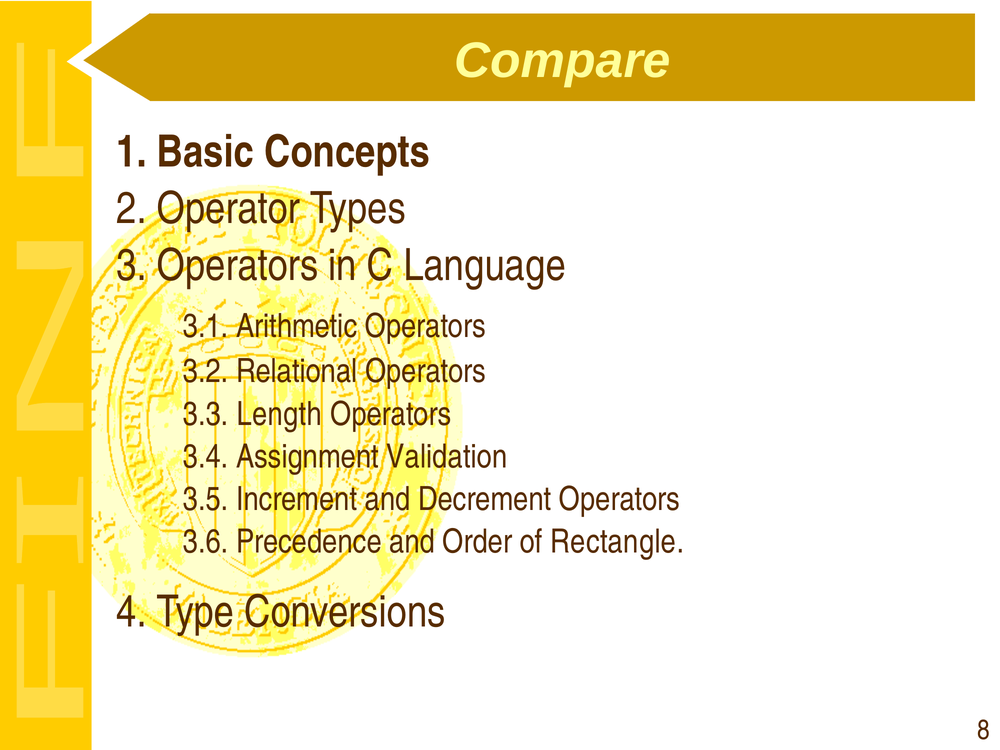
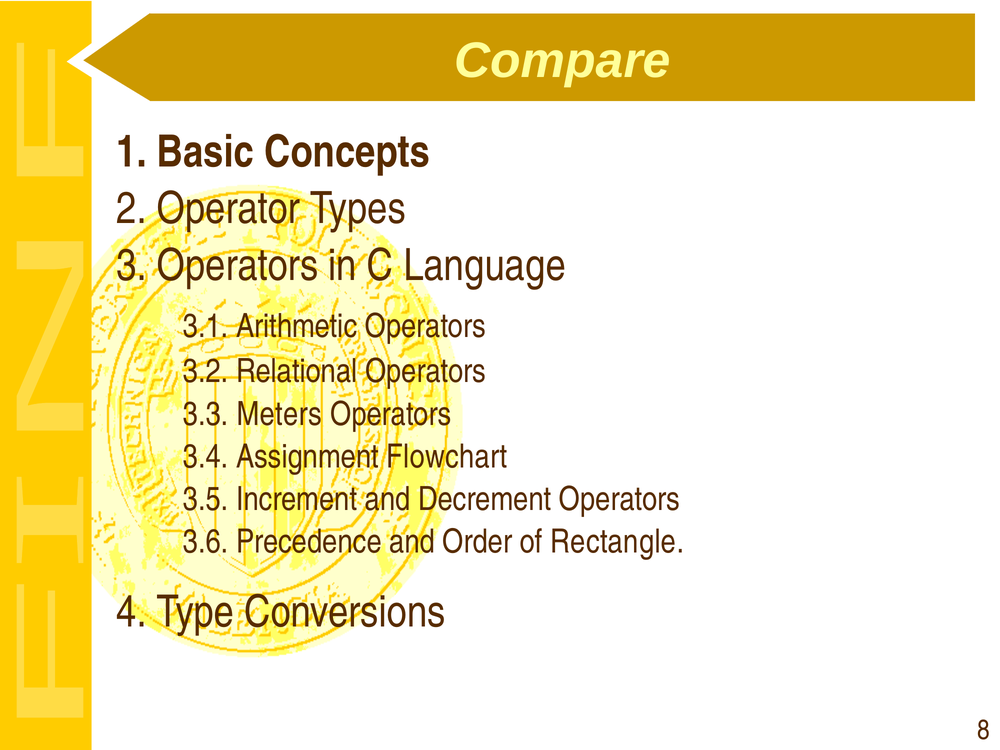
Length: Length -> Meters (279, 414)
Validation: Validation -> Flowchart (447, 457)
